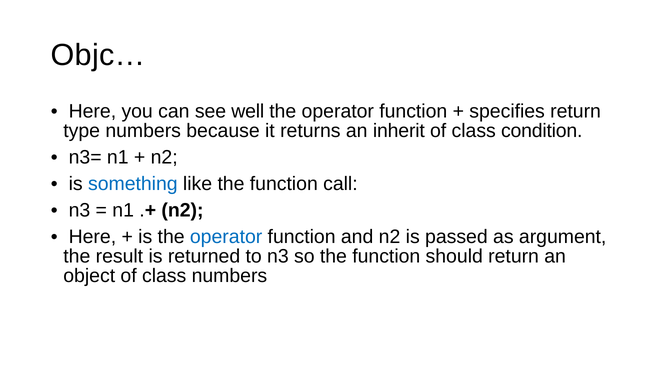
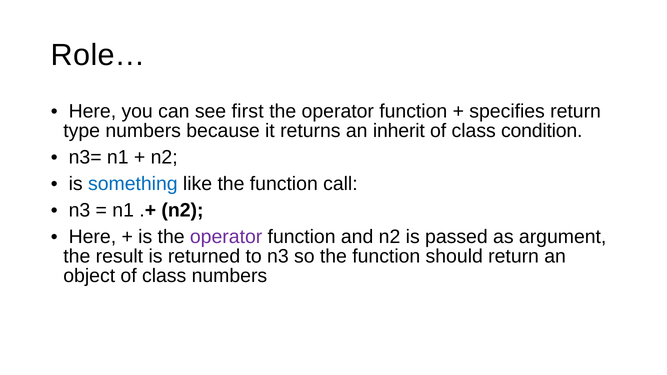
Objc…: Objc… -> Role… (98, 55)
well: well -> first (248, 112)
operator colour: blue -> purple (226, 237)
